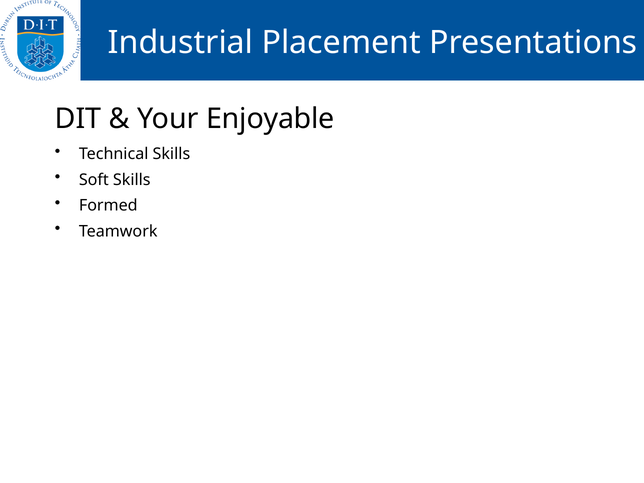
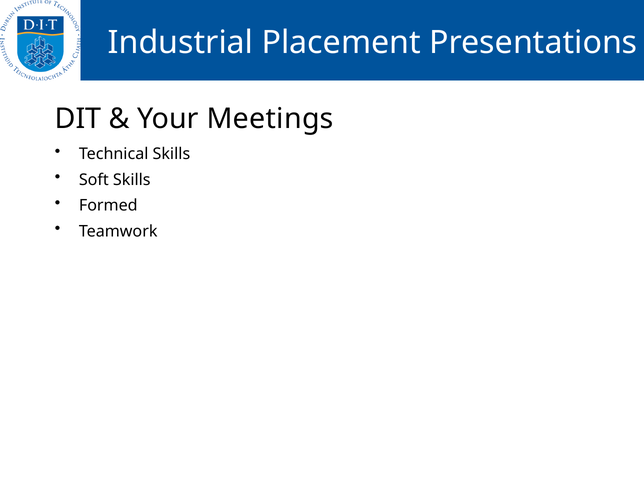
Enjoyable: Enjoyable -> Meetings (270, 119)
